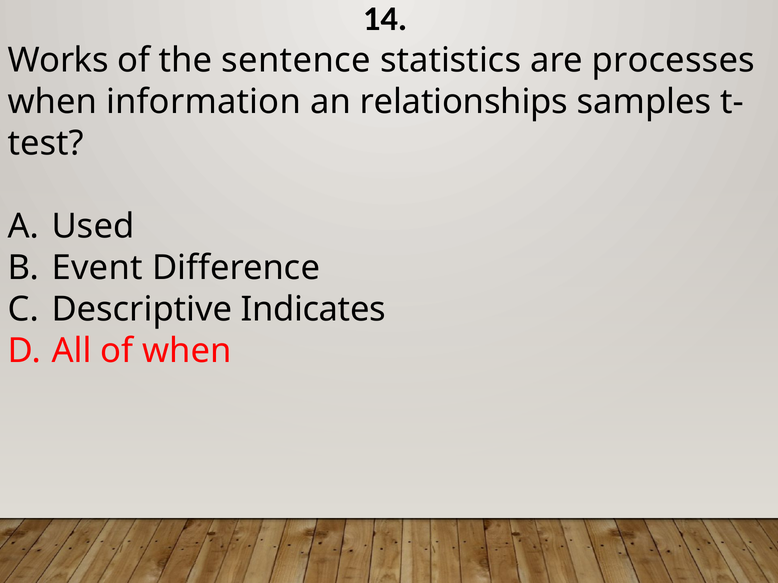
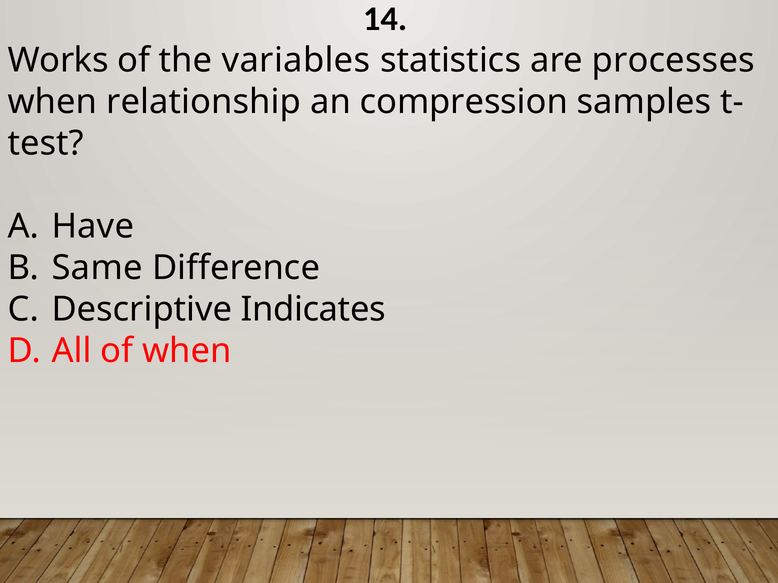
sentence: sentence -> variables (296, 60)
information: information -> relationship (204, 102)
relationships: relationships -> compression (464, 102)
Used: Used -> Have (93, 226)
Event: Event -> Same (97, 268)
